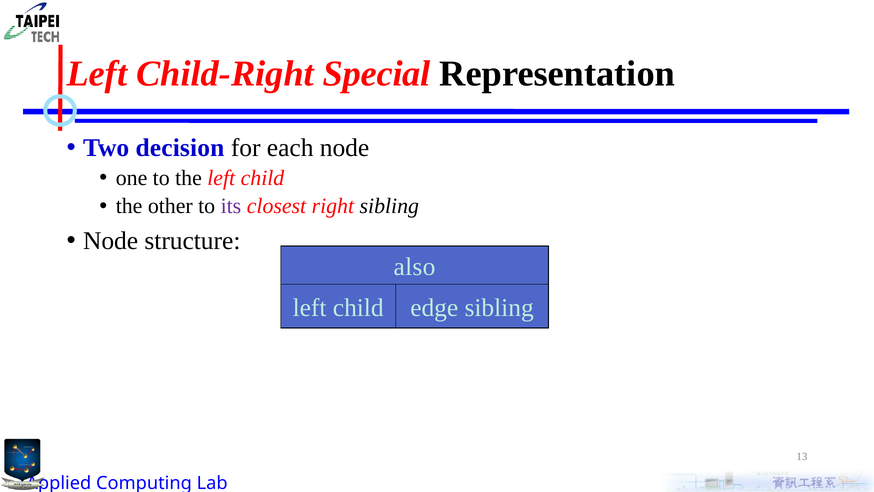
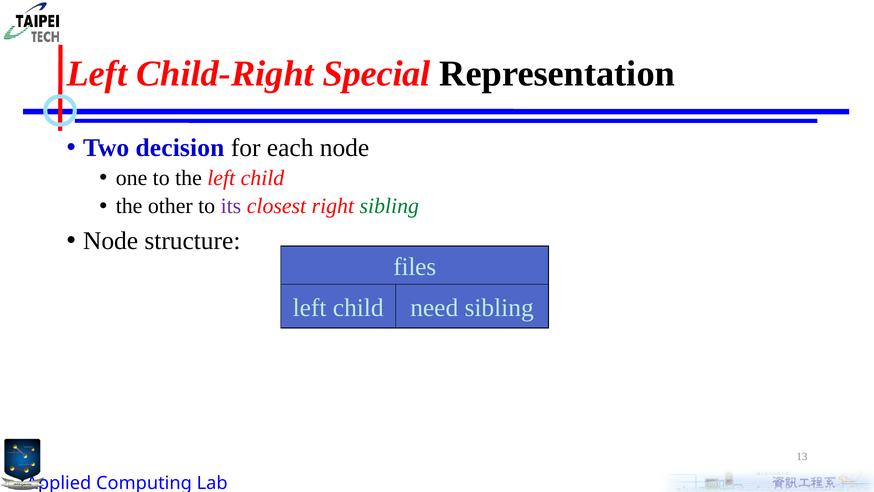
sibling colour: black -> green (389, 206)
also: also -> files (415, 267)
edge: edge -> need (434, 308)
